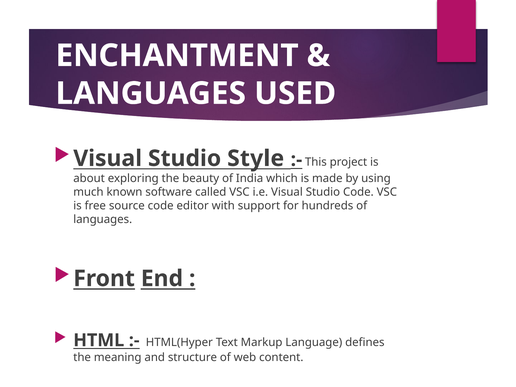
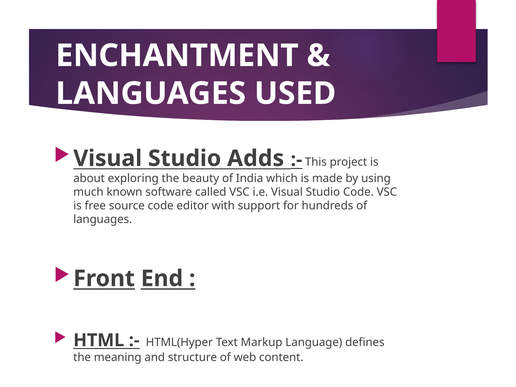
Style: Style -> Adds (256, 158)
